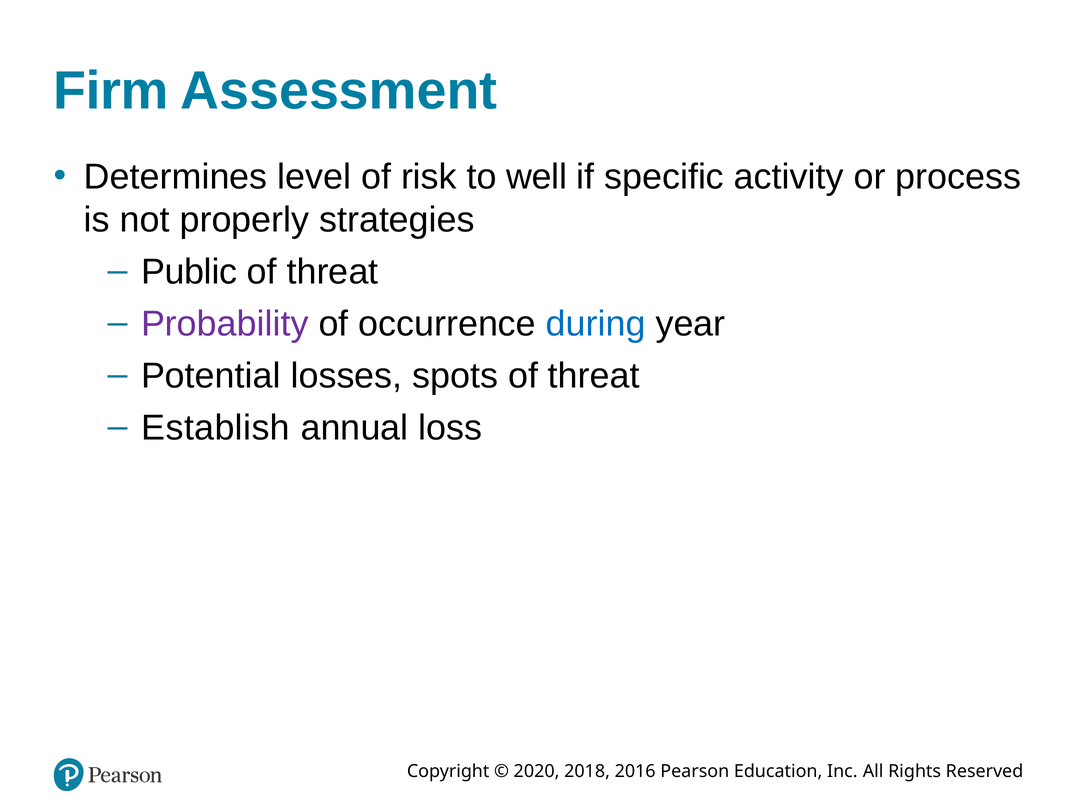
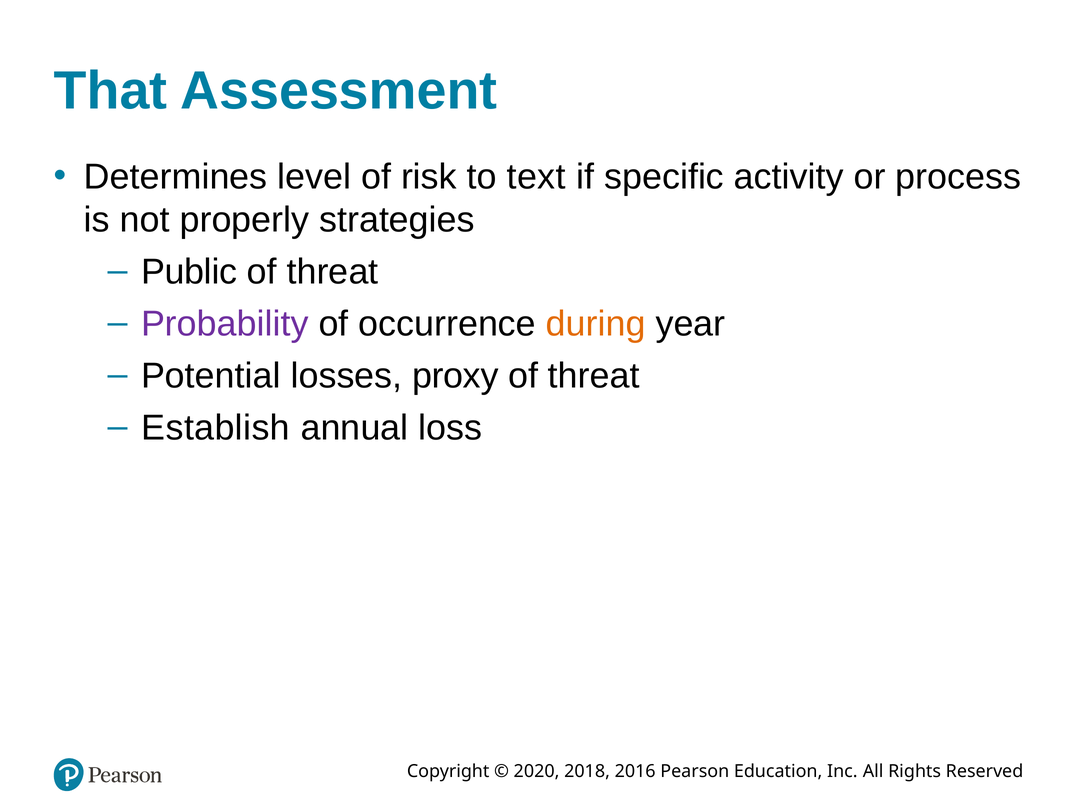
Firm: Firm -> That (111, 91)
well: well -> text (536, 177)
during colour: blue -> orange (596, 324)
spots: spots -> proxy (455, 376)
